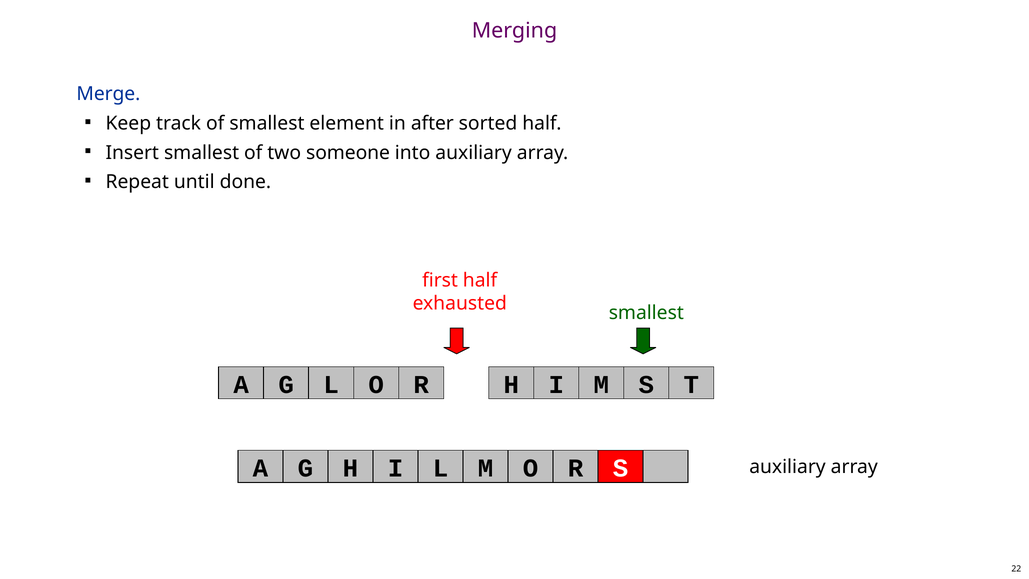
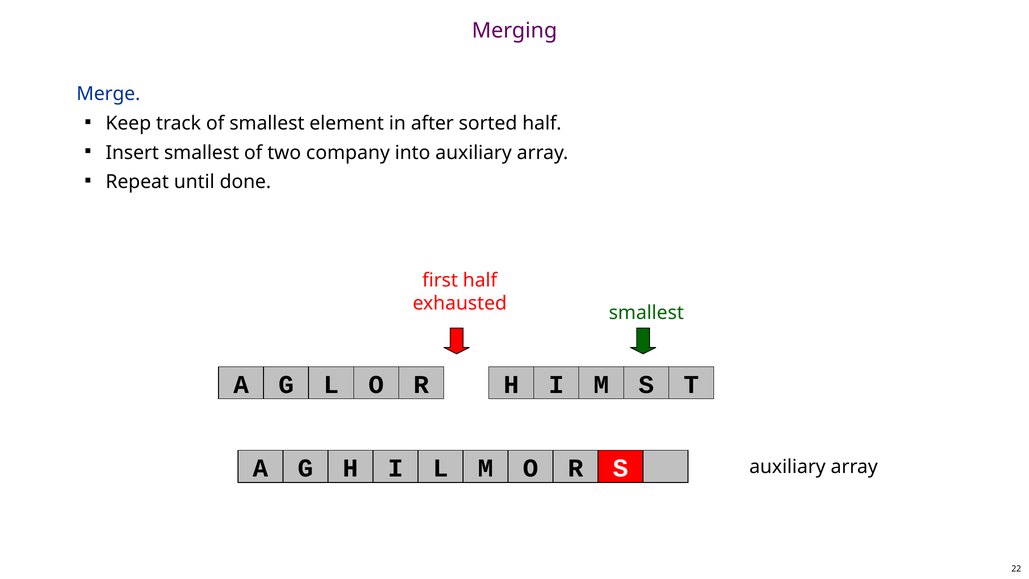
someone: someone -> company (348, 153)
